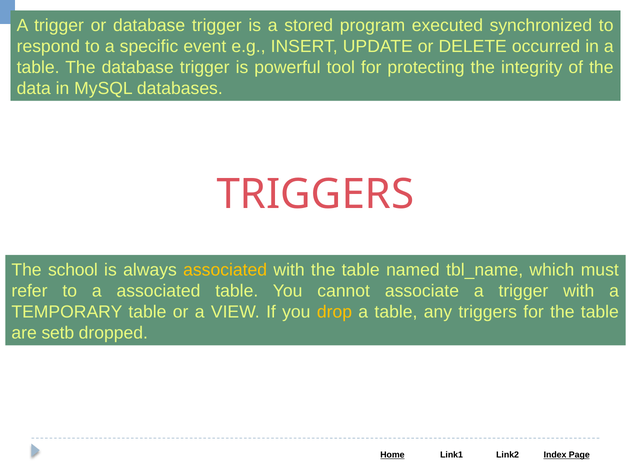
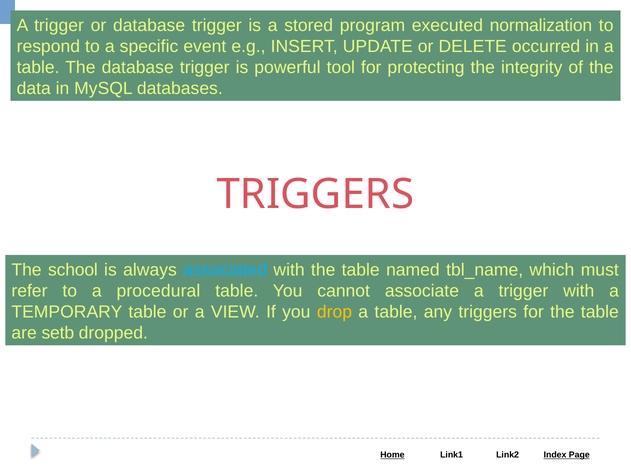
synchronized: synchronized -> normalization (541, 25)
associated colour: yellow -> light blue (225, 270)
a associated: associated -> procedural (158, 291)
